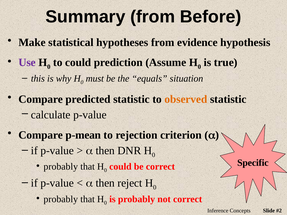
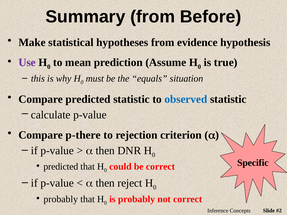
to could: could -> mean (78, 62)
observed colour: orange -> blue (186, 99)
p-mean: p-mean -> p-there (83, 135)
probably: probably -> predicted (61, 167)
